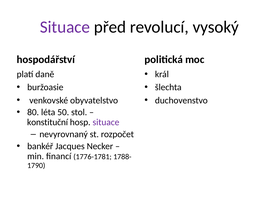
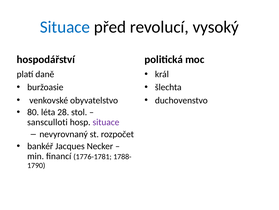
Situace colour: purple -> blue (65, 27)
50: 50 -> 28 (63, 112)
konstituční: konstituční -> sansculloti (47, 122)
